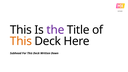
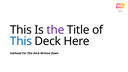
This colour: orange -> blue (21, 41)
